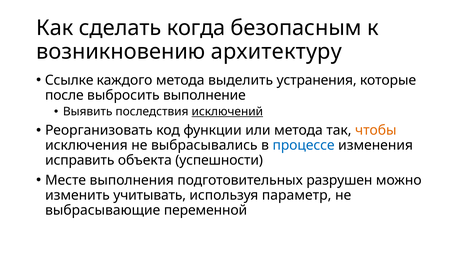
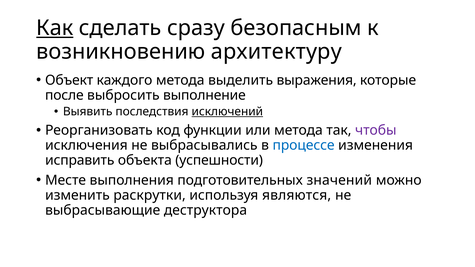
Как underline: none -> present (55, 28)
когда: когда -> сразу (196, 28)
Ссылке: Ссылке -> Объект (69, 80)
устранения: устранения -> выражения (317, 80)
чтобы colour: orange -> purple (376, 130)
разрушен: разрушен -> значений (339, 180)
учитывать: учитывать -> раскрутки (150, 195)
параметр: параметр -> являются (297, 195)
переменной: переменной -> деструктора (205, 210)
